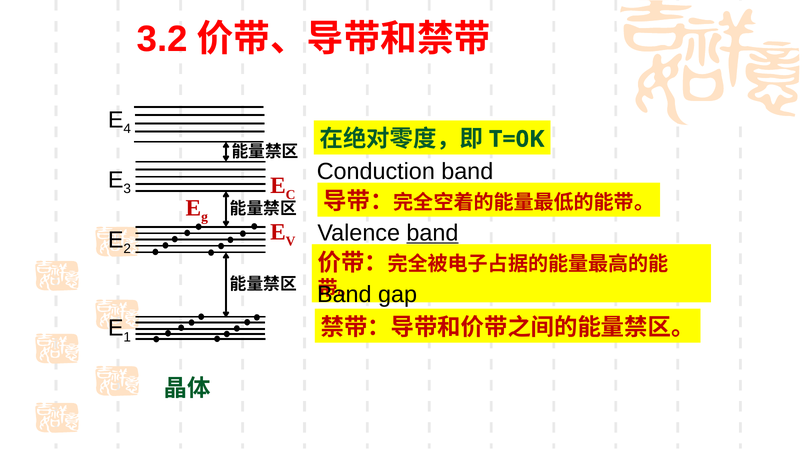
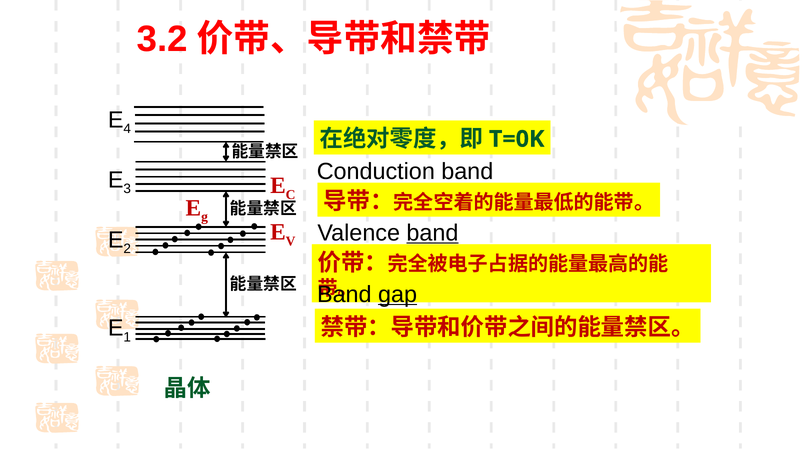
gap underline: none -> present (398, 295)
